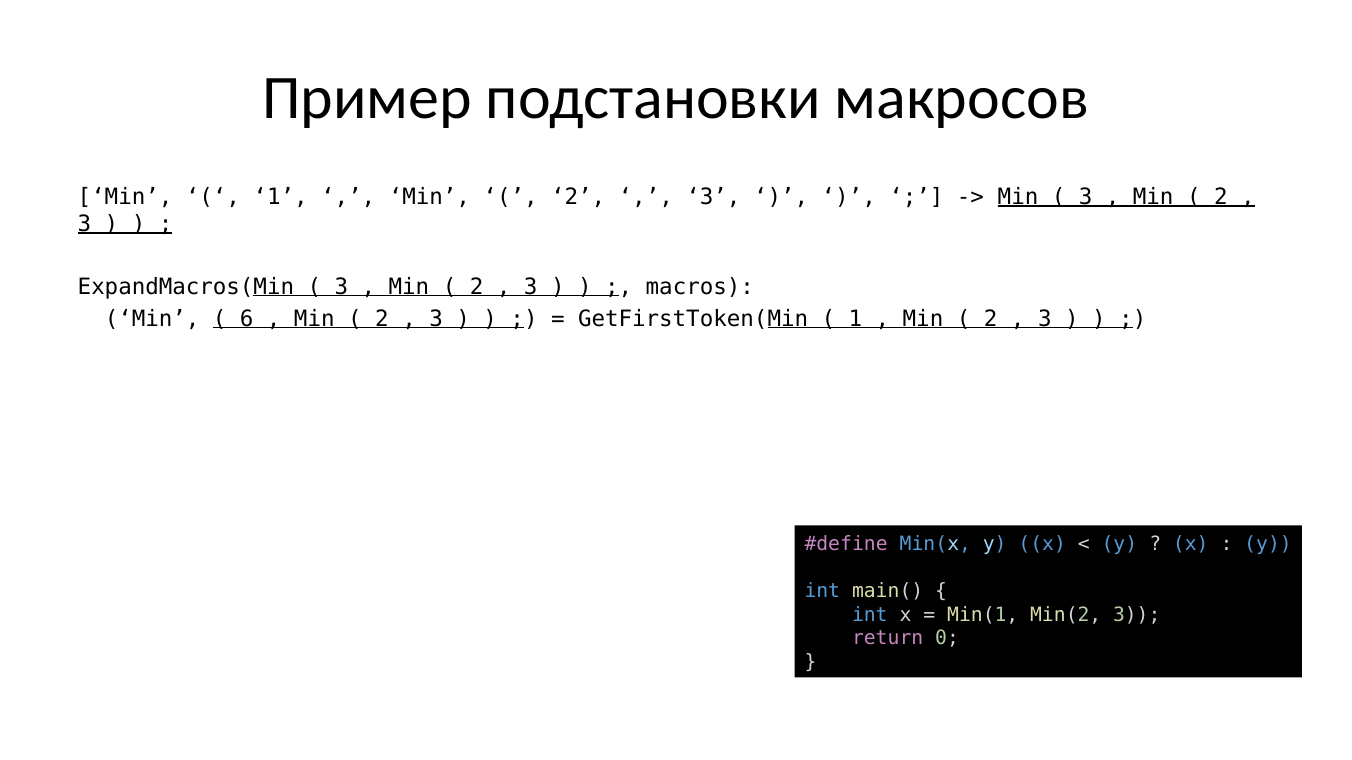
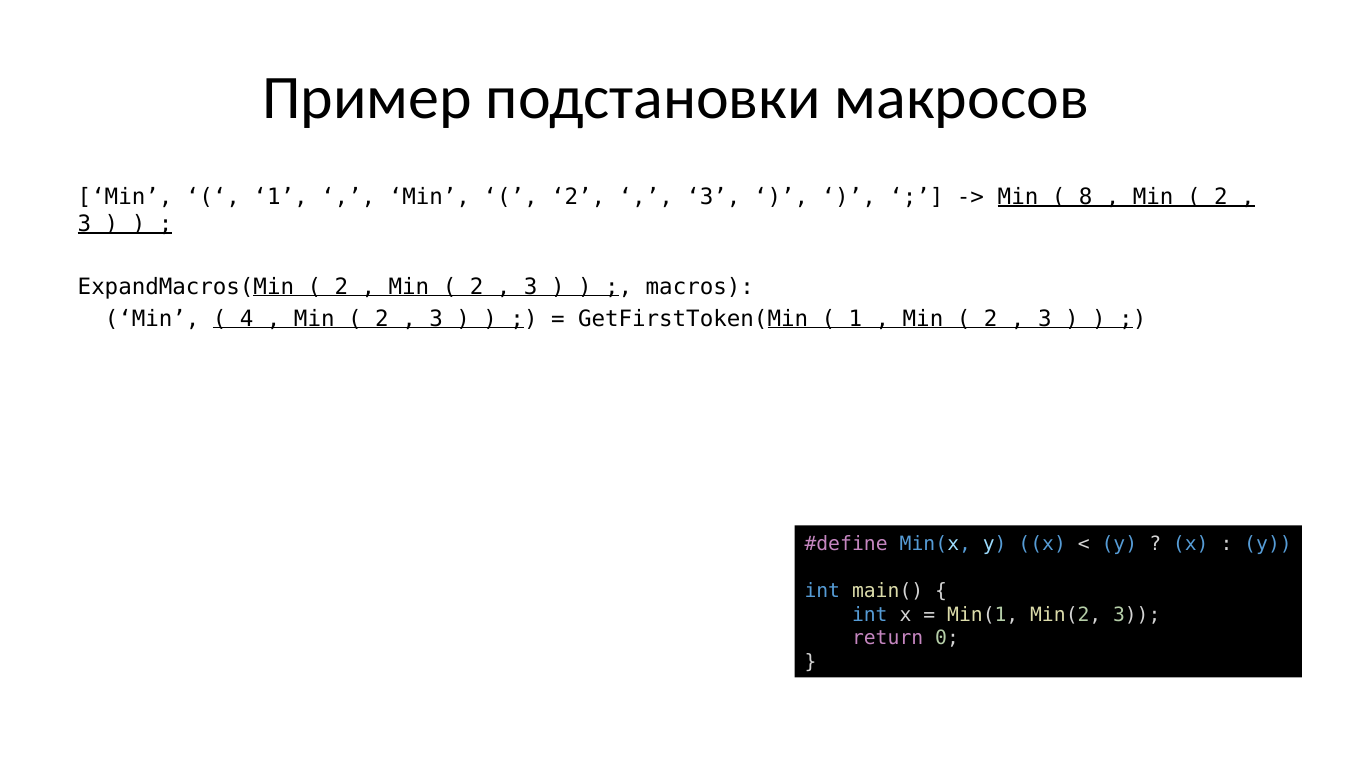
3: 3 -> 8 (1086, 198)
3: 3 -> 2 (341, 288)
6: 6 -> 4 (247, 319)
